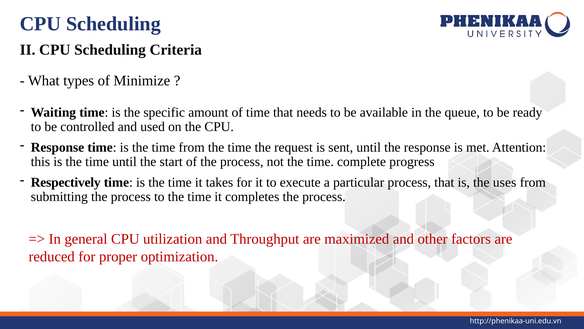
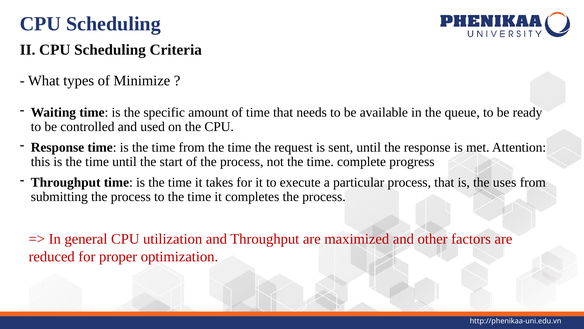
Respectively: Respectively -> Throughput (66, 182)
